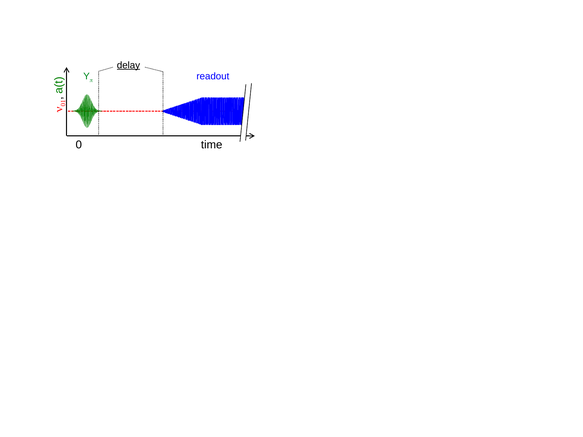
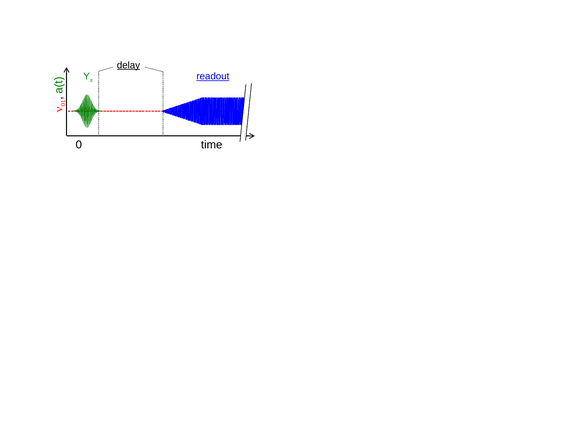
readout underline: none -> present (213, 76)
